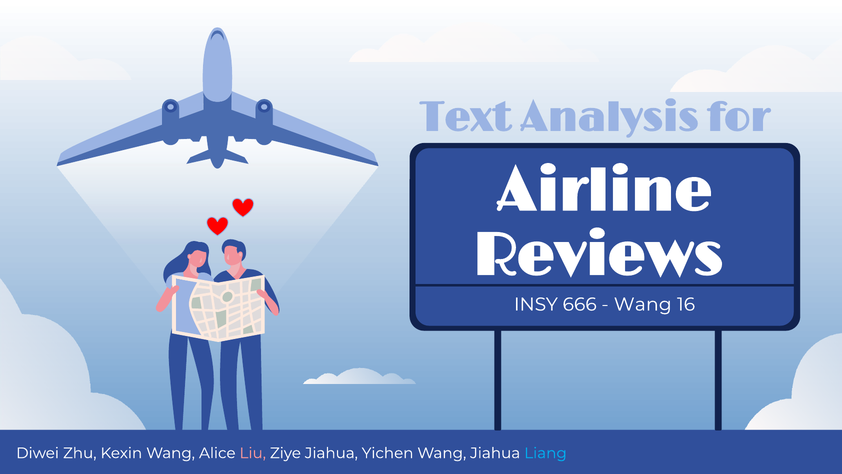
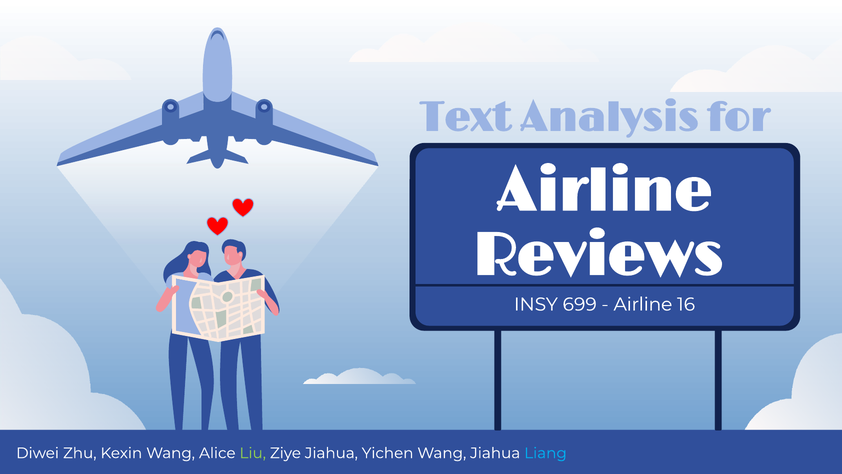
666: 666 -> 699 (580, 304)
Wang: Wang -> Airline (643, 304)
Liu colour: pink -> light green (253, 453)
